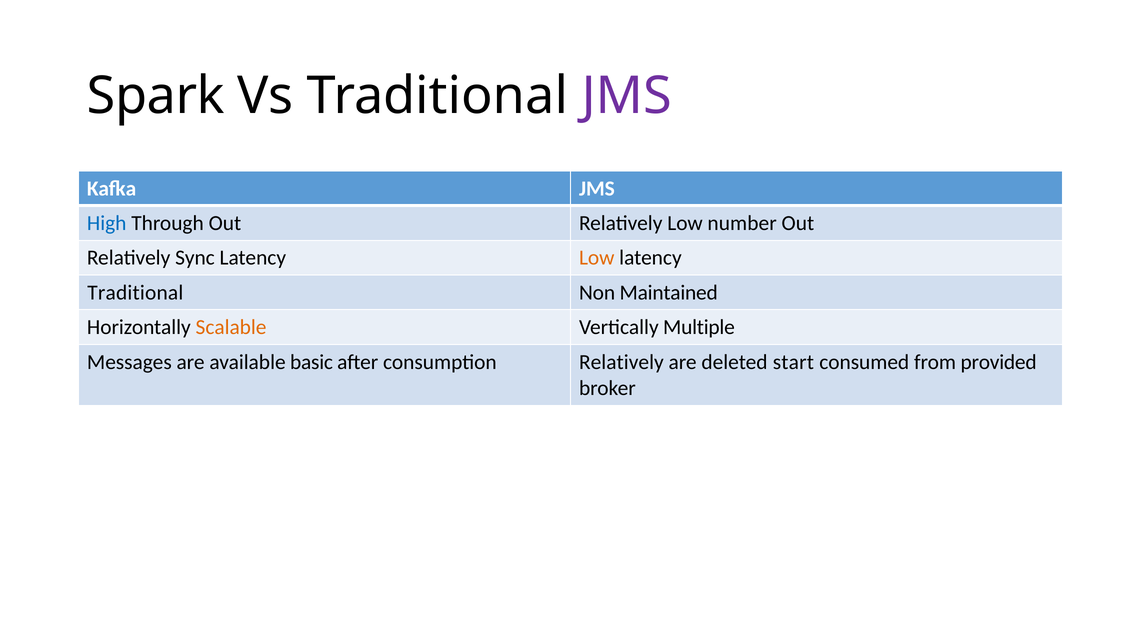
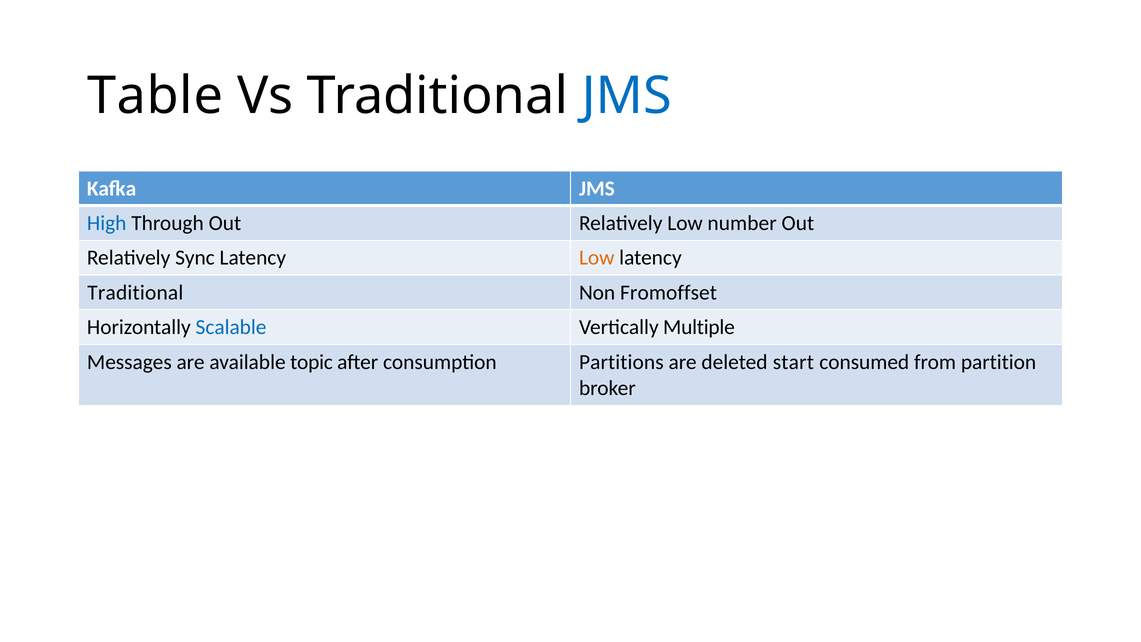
Spark: Spark -> Table (155, 96)
JMS colour: purple -> blue (627, 96)
Maintained: Maintained -> Fromoffset (669, 293)
Scalable colour: orange -> blue (231, 327)
basic: basic -> topic (312, 362)
consumption Relatively: Relatively -> Partitions (621, 362)
provided: provided -> partition (999, 362)
